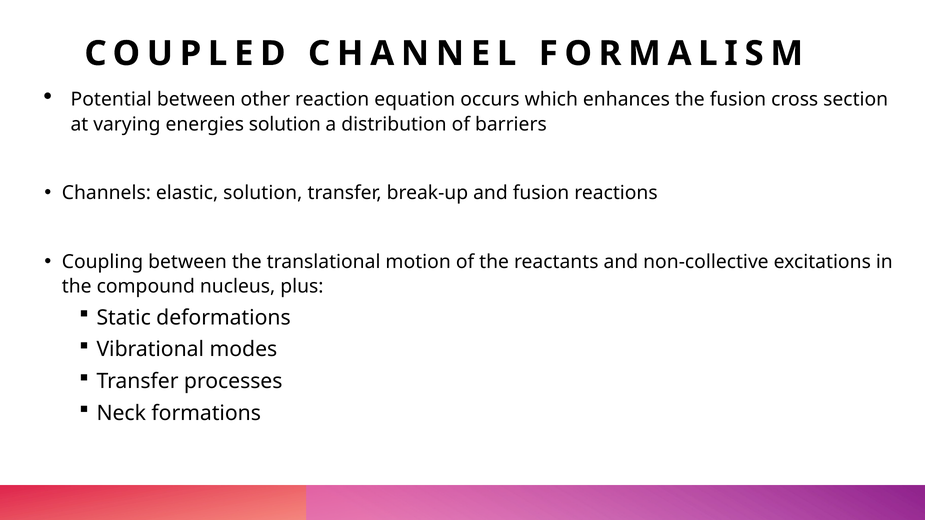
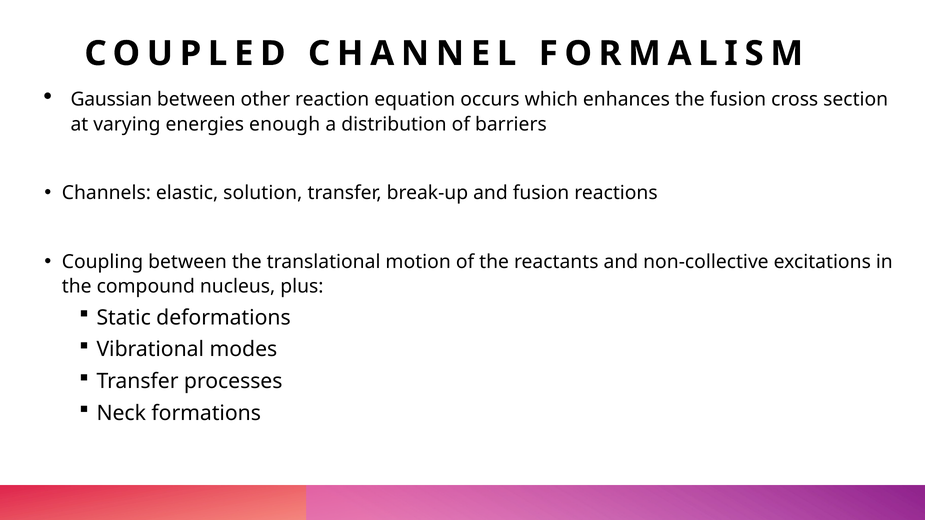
Potential: Potential -> Gaussian (111, 100)
energies solution: solution -> enough (285, 124)
